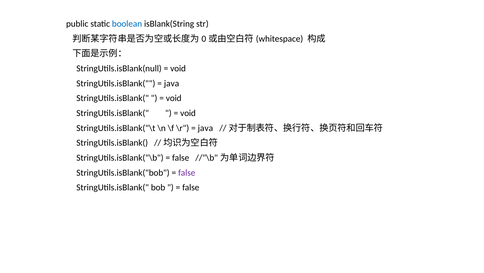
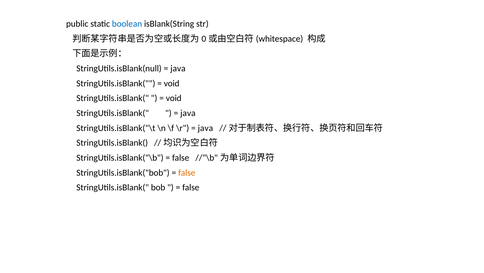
void: void -> java (178, 68)
java: java -> void (172, 83)
void: void -> java (188, 113)
false colour: purple -> orange (187, 172)
